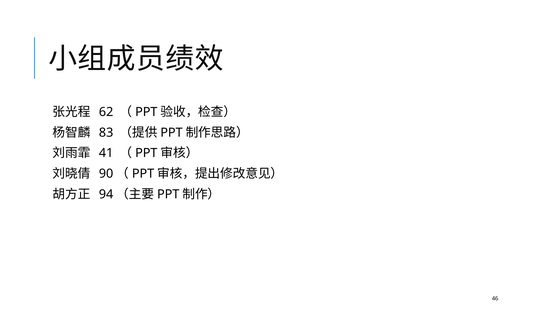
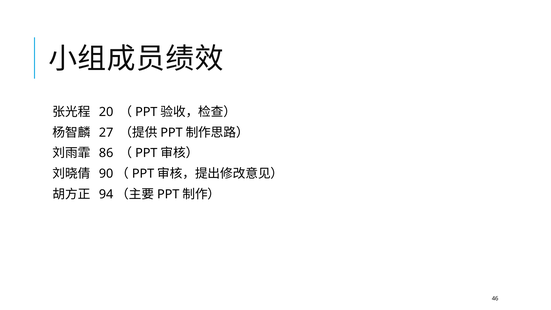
62: 62 -> 20 (106, 112)
83: 83 -> 27 (106, 133)
41: 41 -> 86 (106, 153)
